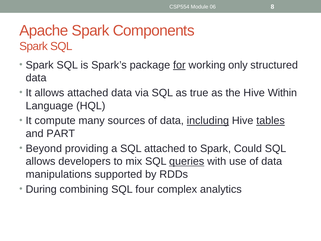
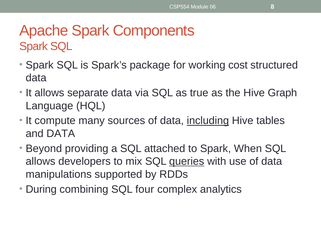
for underline: present -> none (179, 65)
only: only -> cost (238, 65)
allows attached: attached -> separate (88, 93)
Within: Within -> Graph (282, 93)
tables underline: present -> none (271, 121)
and PART: PART -> DATA (61, 133)
Could: Could -> When (248, 148)
